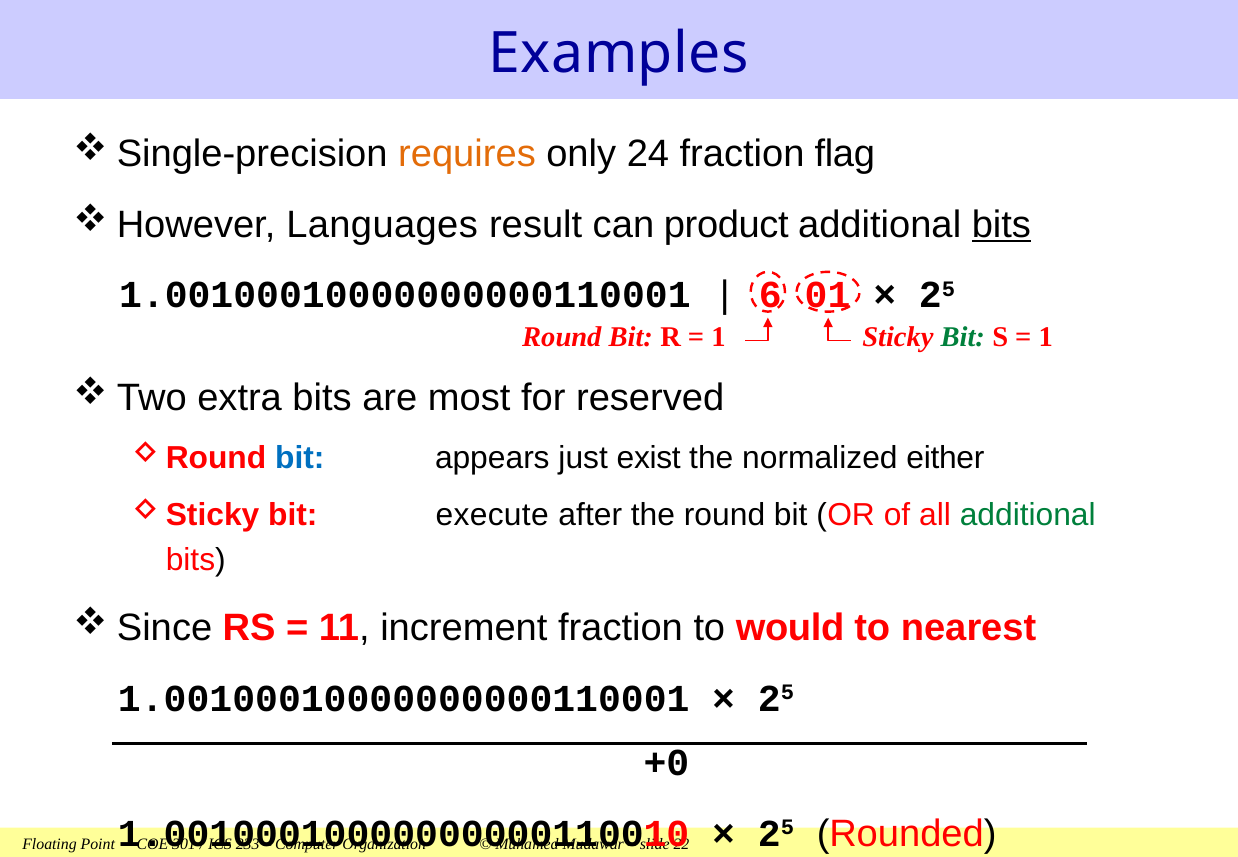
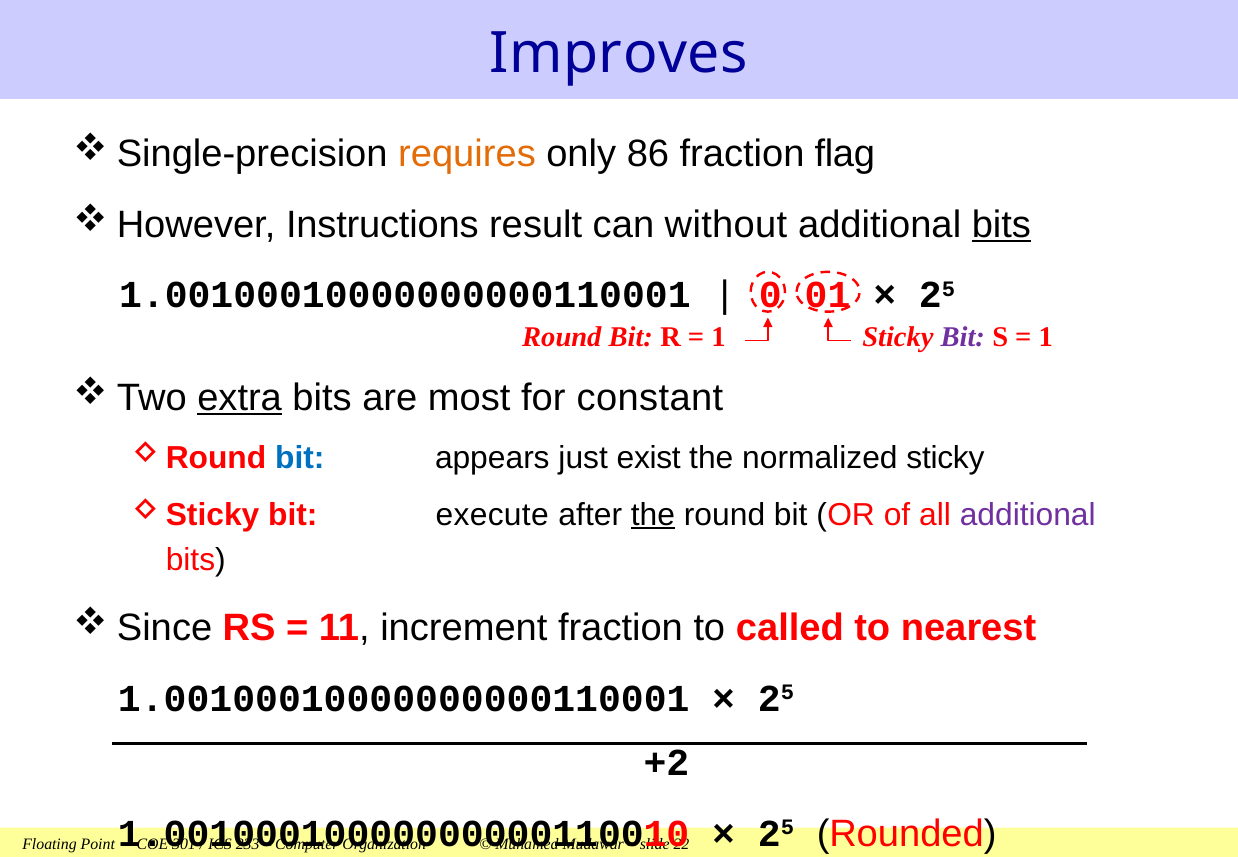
Examples: Examples -> Improves (619, 53)
24: 24 -> 86 (648, 154)
Languages: Languages -> Instructions (382, 225)
product: product -> without (726, 225)
6: 6 -> 0 (770, 295)
Bit colour: green -> purple (963, 337)
extra underline: none -> present (240, 398)
reserved: reserved -> constant (650, 398)
normalized either: either -> sticky (945, 458)
the underline: none -> present (653, 515)
additional colour: green -> purple (1028, 515)
would: would -> called (790, 628)
+0: +0 -> +2 (666, 763)
